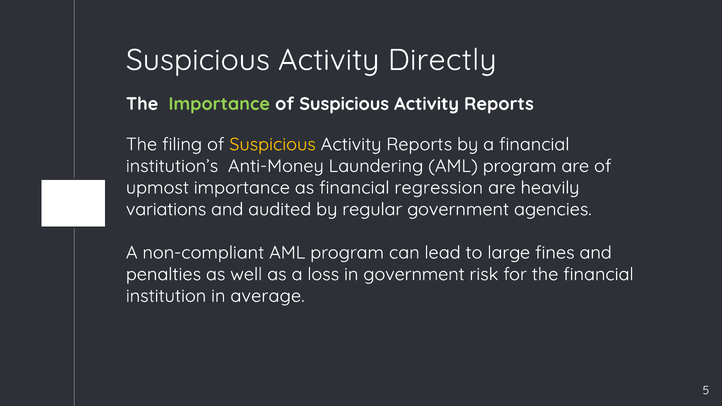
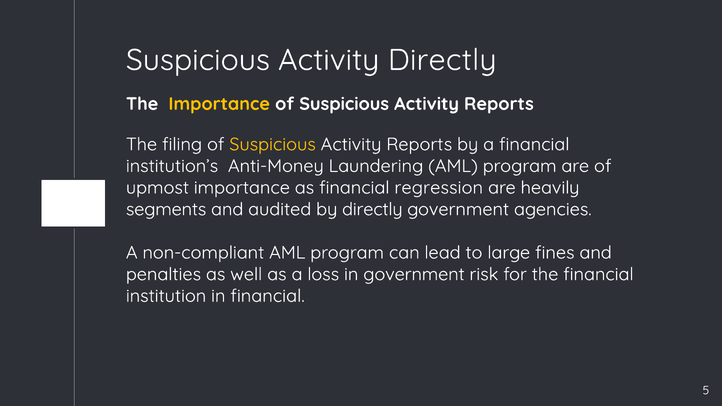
Importance colour: light green -> yellow (219, 104)
variations: variations -> segments (166, 209)
by regular: regular -> directly (372, 209)
in average: average -> financial (267, 296)
